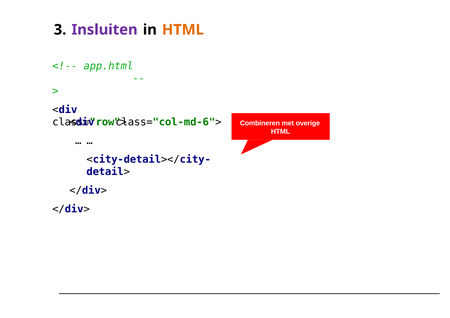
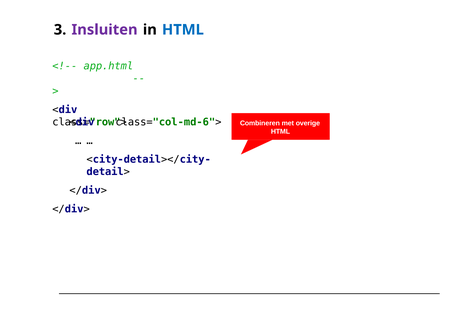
HTML colour: orange -> blue (183, 30)
